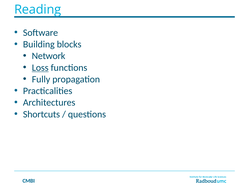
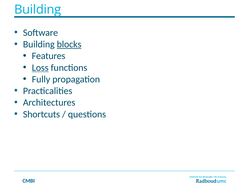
Reading: Reading -> Building (38, 10)
blocks underline: none -> present (69, 44)
Network: Network -> Features (49, 56)
